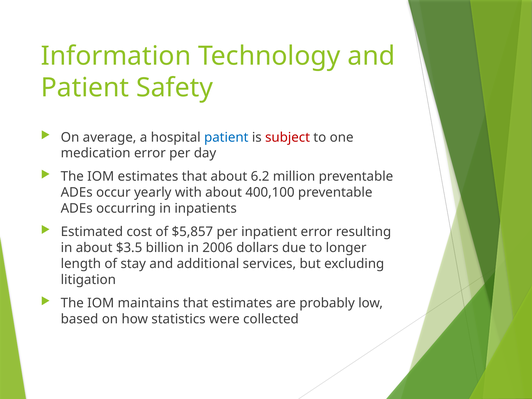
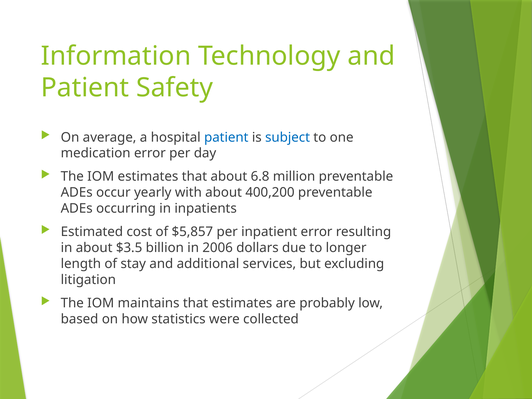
subject colour: red -> blue (288, 137)
6.2: 6.2 -> 6.8 (260, 177)
400,100: 400,100 -> 400,200 (270, 193)
